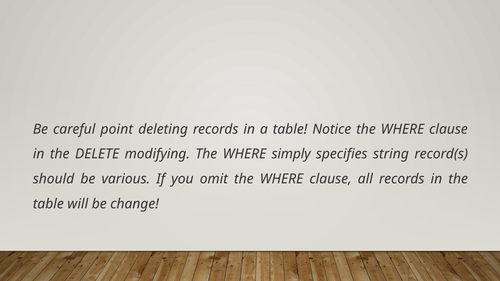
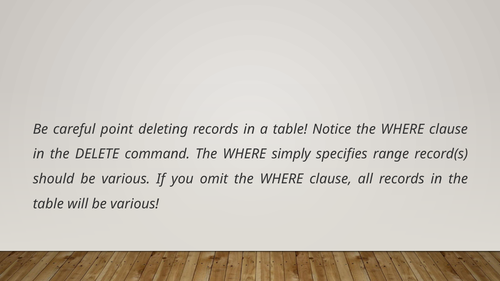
modifying: modifying -> command (157, 154)
string: string -> range (391, 154)
will be change: change -> various (135, 204)
